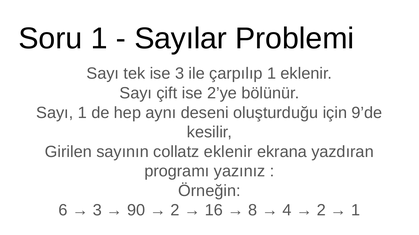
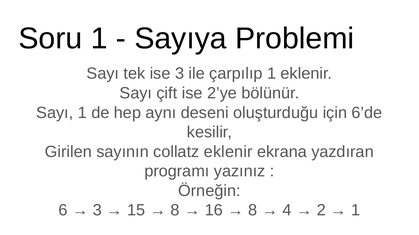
Sayılar: Sayılar -> Sayıya (181, 38)
9’de: 9’de -> 6’de (367, 113)
90: 90 -> 15 (136, 211)
2: 2 -> 8 (175, 211)
